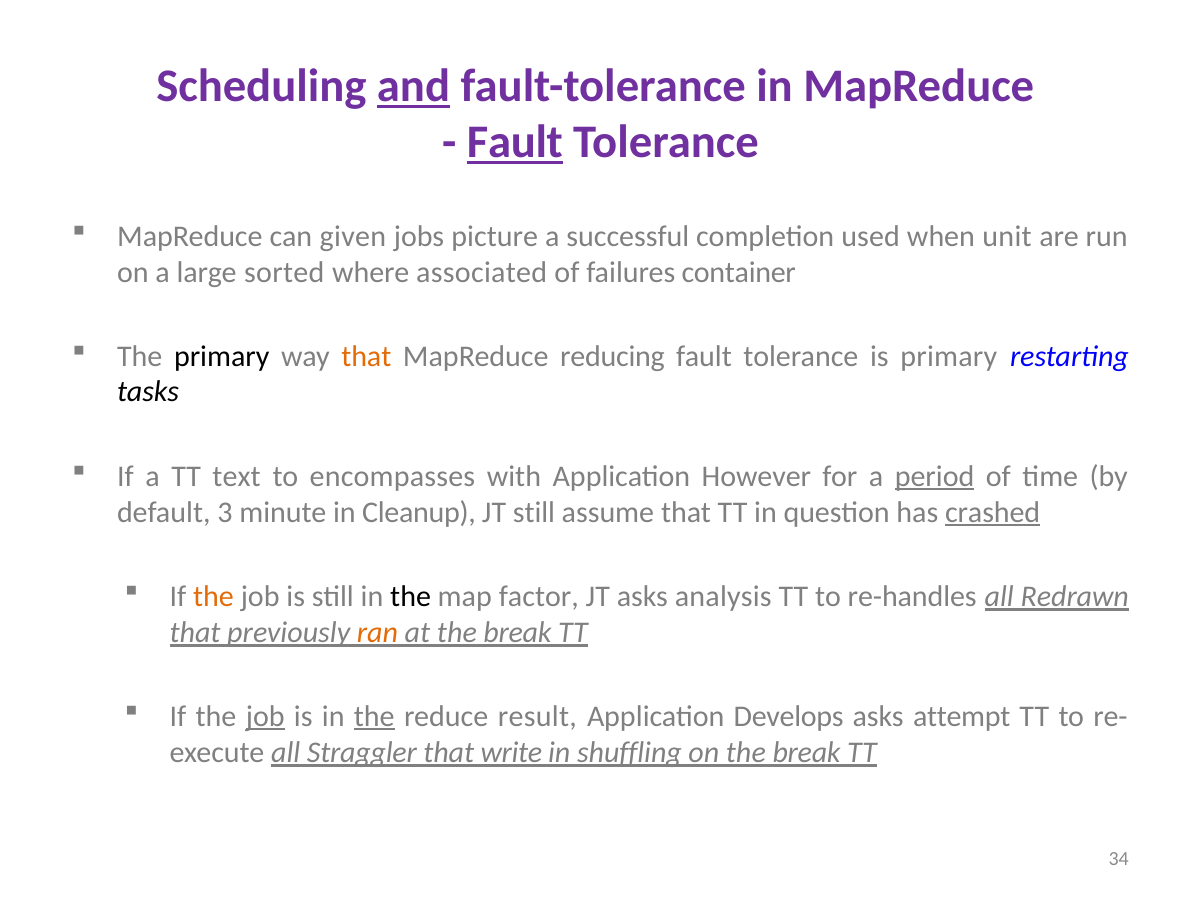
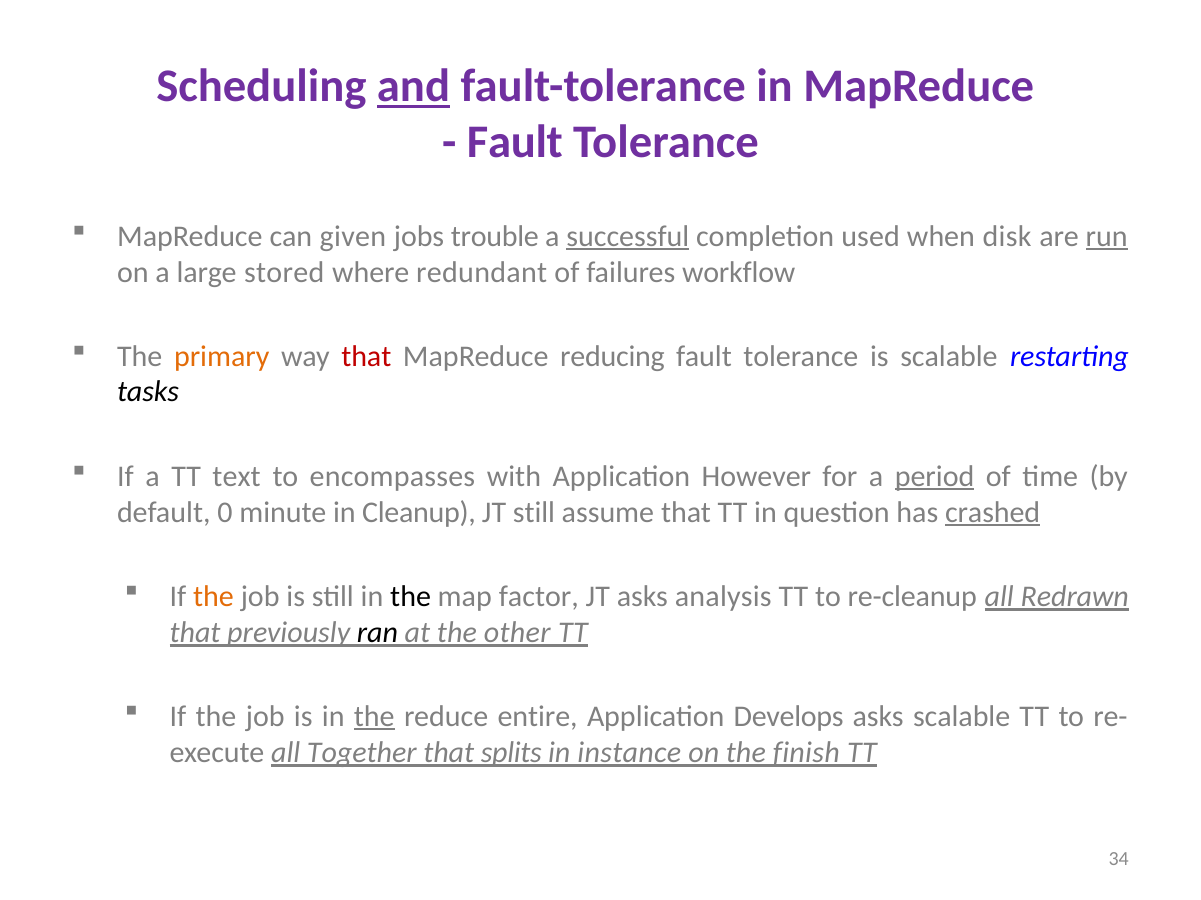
Fault underline: present -> none (515, 142)
picture: picture -> trouble (495, 236)
successful underline: none -> present (628, 236)
unit: unit -> disk (1007, 236)
run underline: none -> present (1107, 236)
sorted: sorted -> stored (284, 272)
associated: associated -> redundant (482, 272)
container: container -> workflow (739, 272)
primary colour: black -> orange (222, 356)
that colour: orange -> red (366, 356)
is primary: primary -> scalable (949, 356)
3: 3 -> 0 (225, 513)
re-handles: re-handles -> re-cleanup (912, 597)
ran colour: orange -> black (378, 633)
at the break: break -> other (517, 633)
job underline: present -> none (265, 717)
result: result -> entire (538, 717)
asks attempt: attempt -> scalable (962, 717)
Straggler: Straggler -> Together (362, 753)
write: write -> splits (511, 753)
shuffling: shuffling -> instance (629, 753)
on the break: break -> finish (806, 753)
